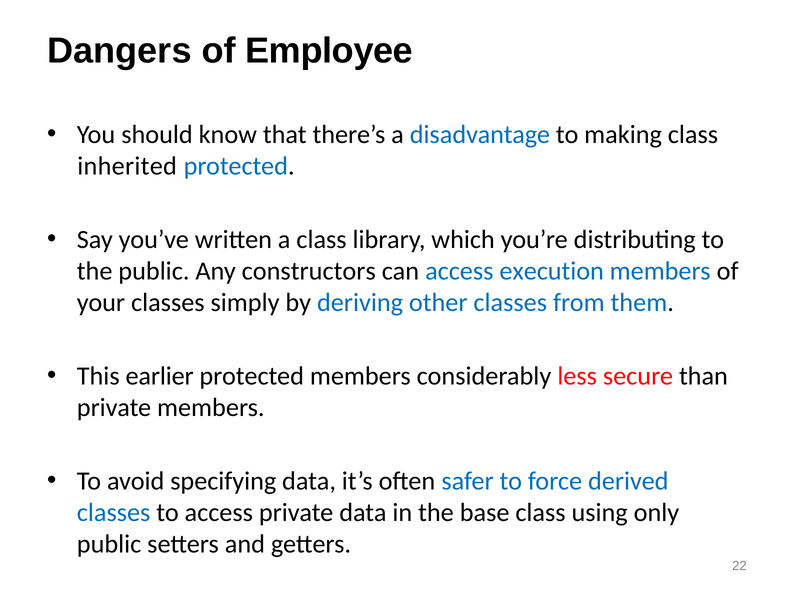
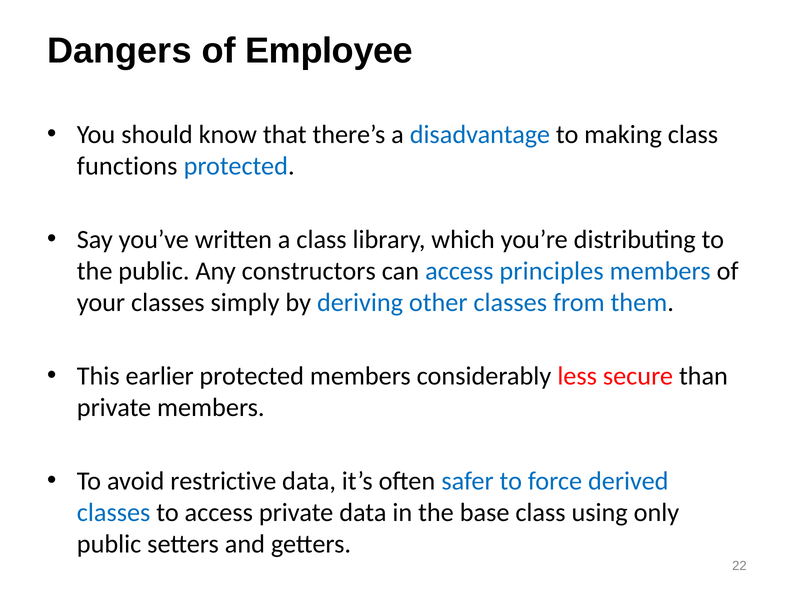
inherited: inherited -> functions (127, 166)
execution: execution -> principles (552, 271)
specifying: specifying -> restrictive (223, 481)
